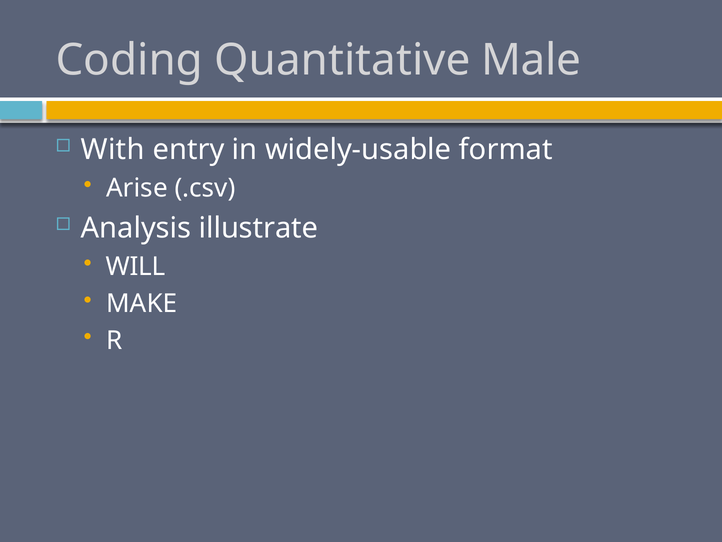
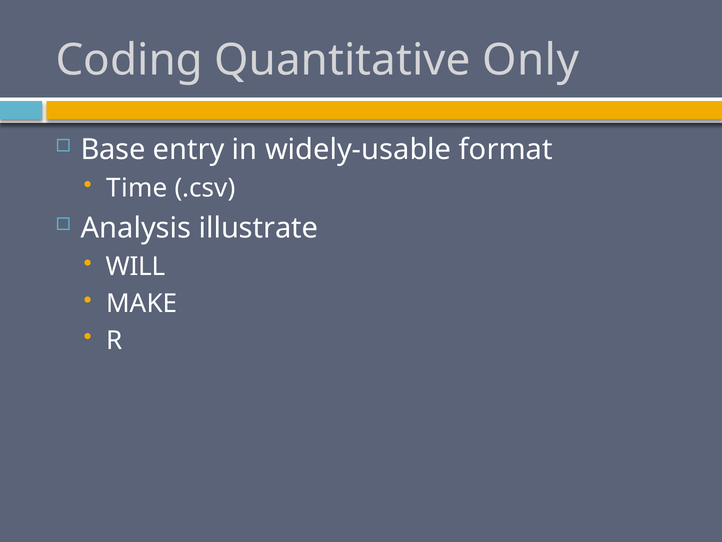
Male: Male -> Only (531, 60)
With: With -> Base (113, 149)
Arise: Arise -> Time (137, 188)
